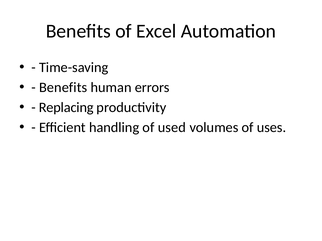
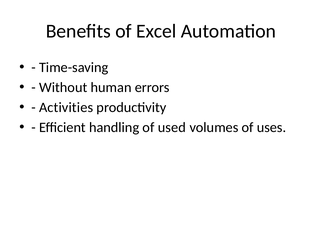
Benefits: Benefits -> Without (63, 88)
Replacing: Replacing -> Activities (66, 108)
